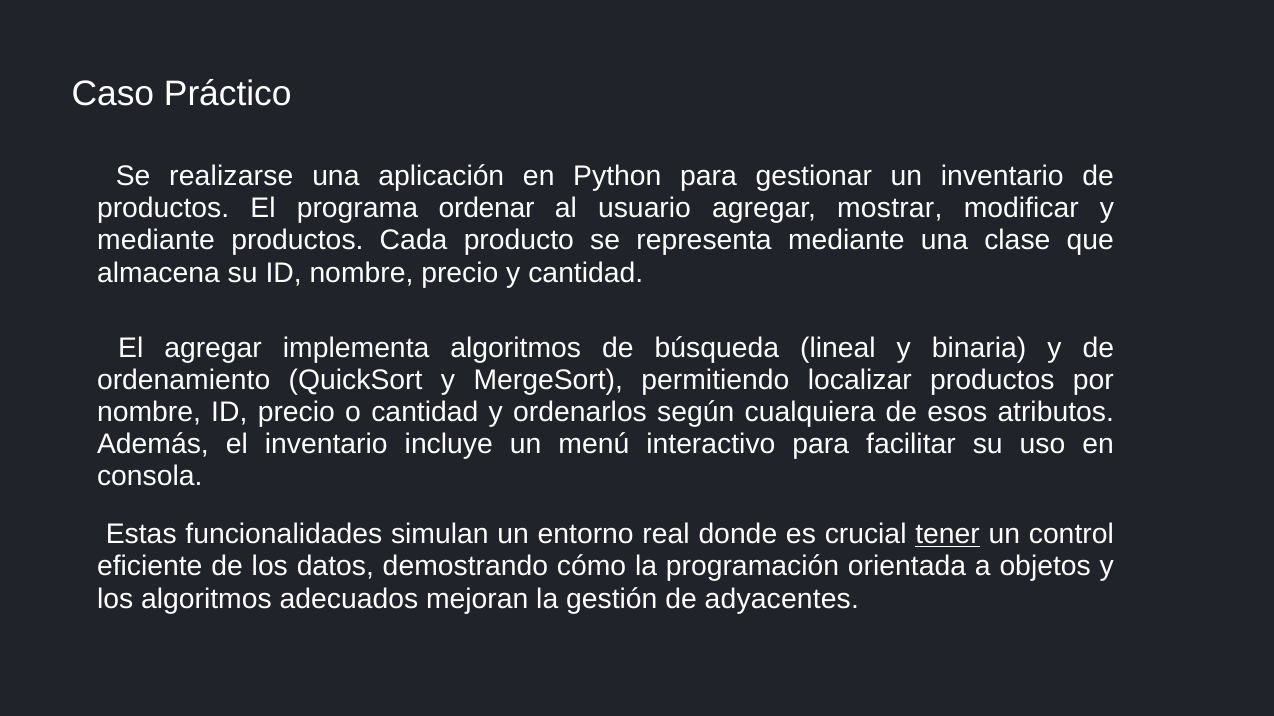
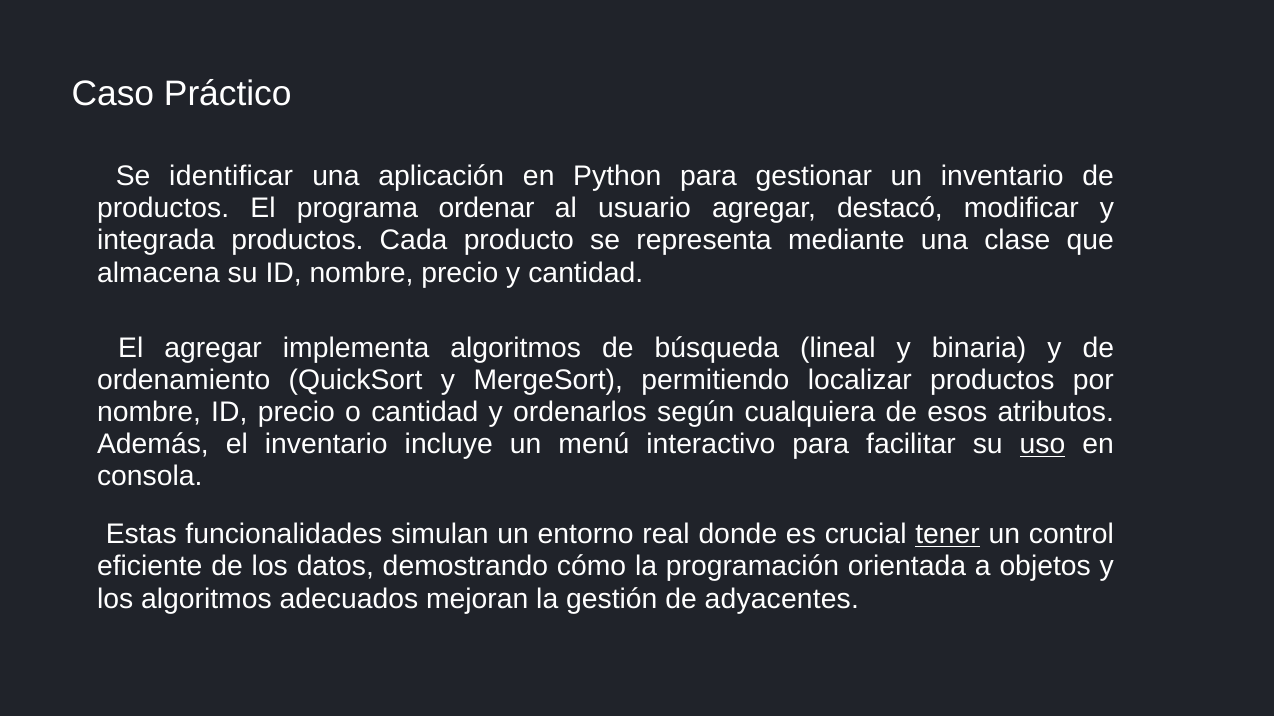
realizarse: realizarse -> identificar (231, 176)
mostrar: mostrar -> destacó (890, 208)
mediante: mediante -> integrada (156, 241)
uso underline: none -> present (1043, 445)
